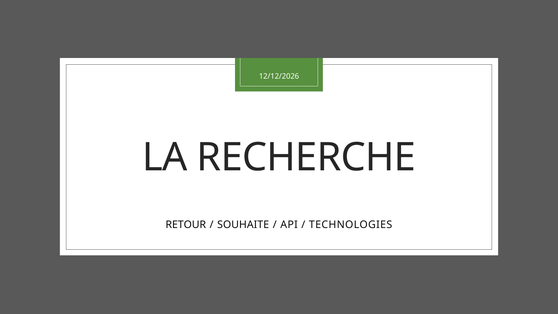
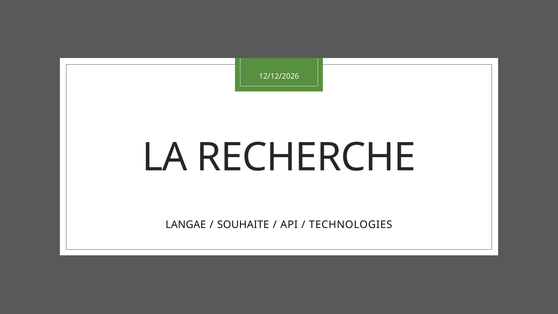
RETOUR: RETOUR -> LANGAE (186, 225)
